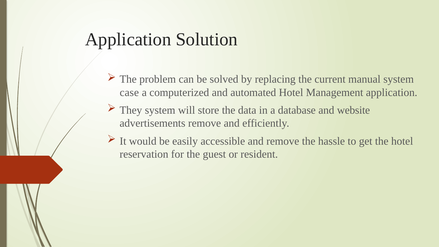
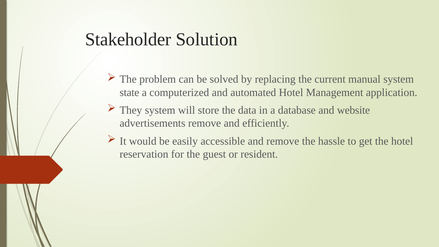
Application: Application -> Stakeholder (128, 39)
case: case -> state (129, 92)
